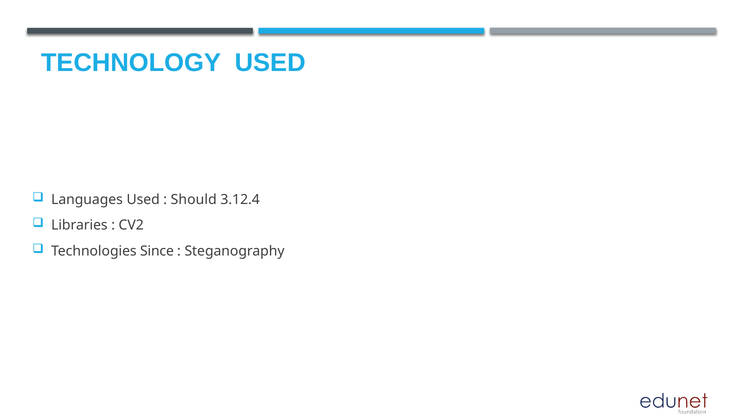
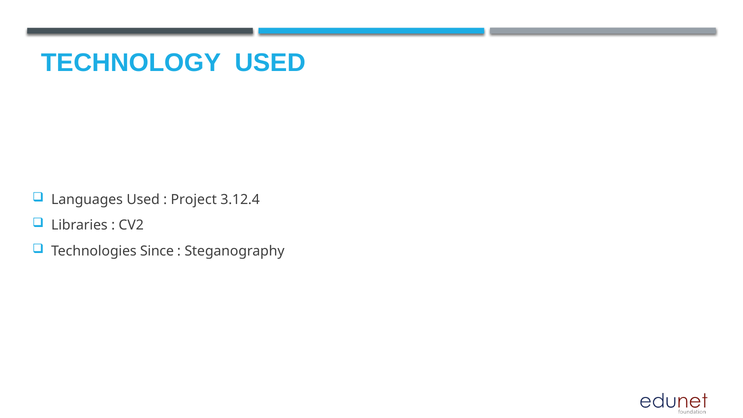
Should: Should -> Project (194, 199)
